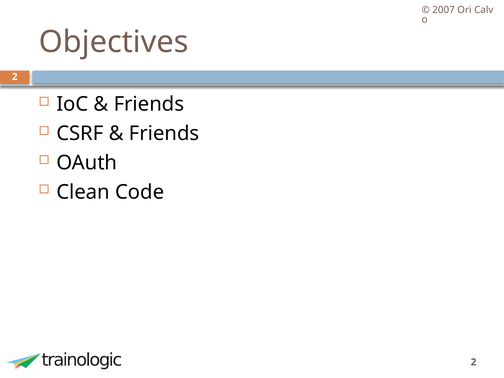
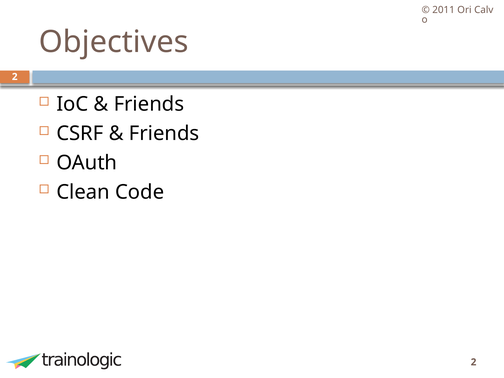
2007: 2007 -> 2011 (444, 10)
